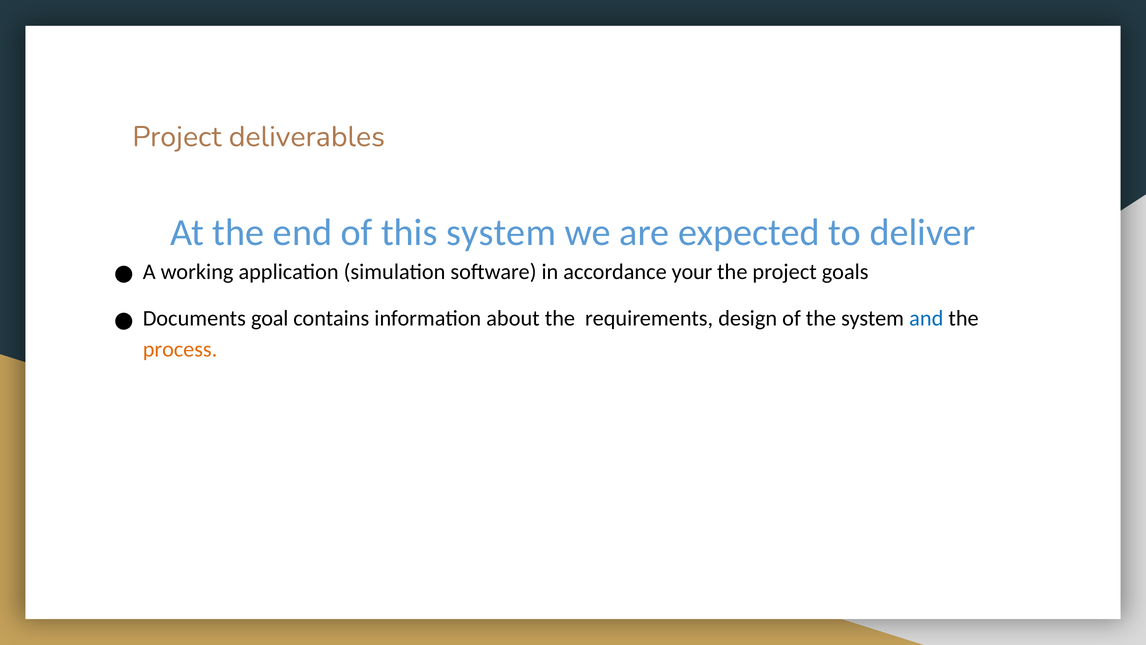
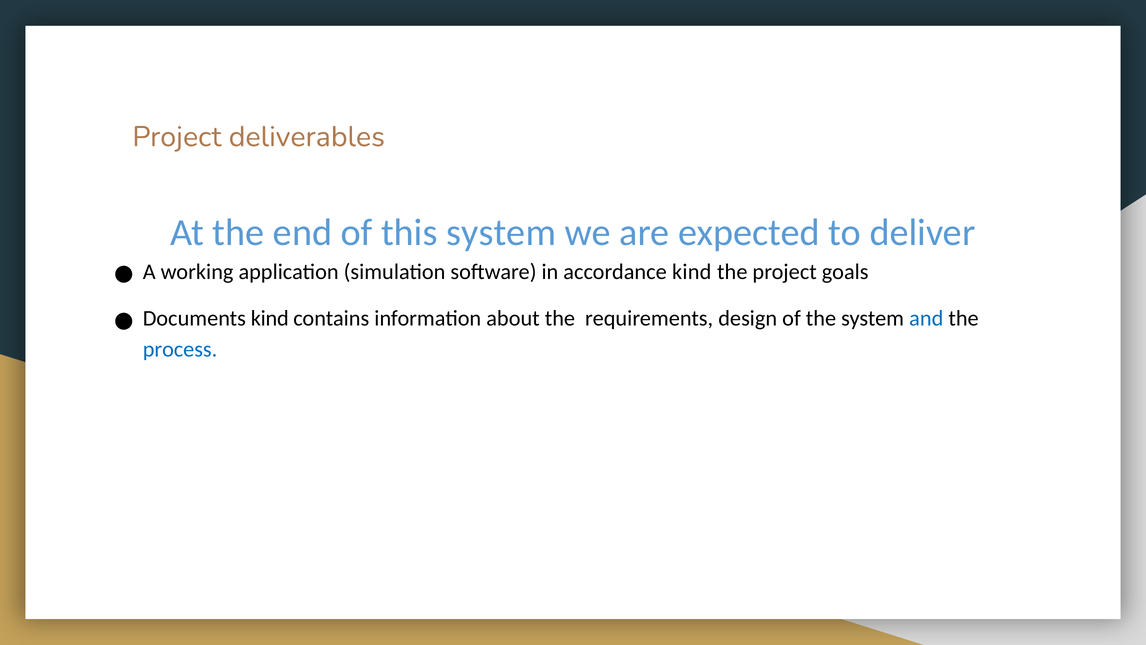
accordance your: your -> kind (692, 272)
Documents goal: goal -> kind (270, 318)
process colour: orange -> blue (180, 349)
